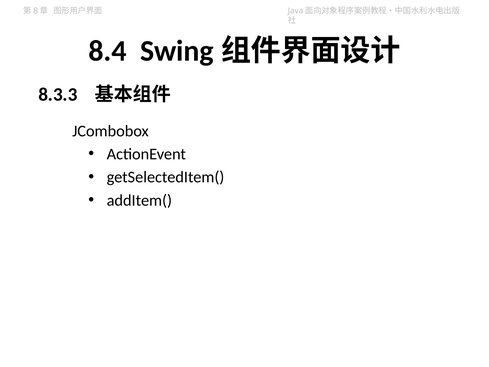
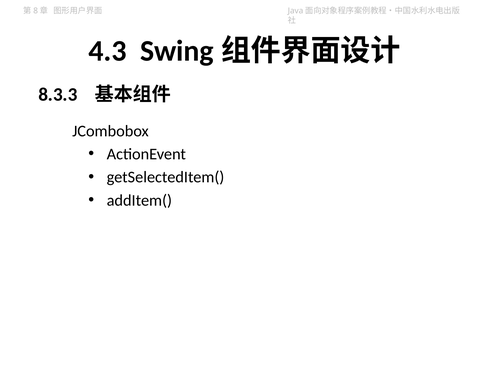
8.4: 8.4 -> 4.3 (108, 51)
